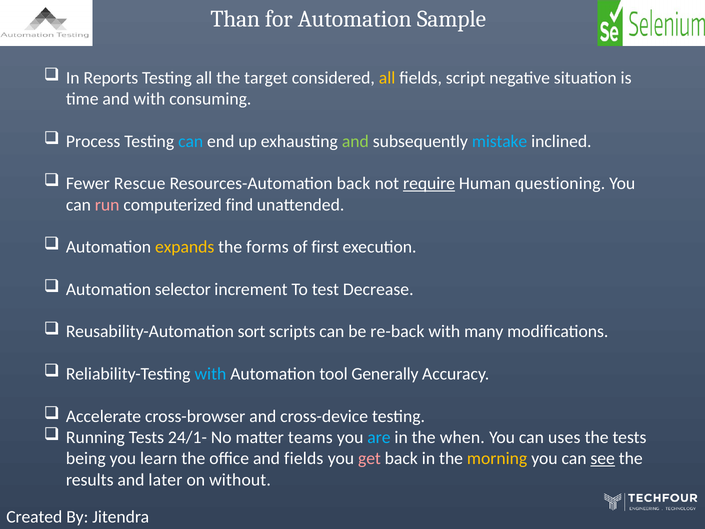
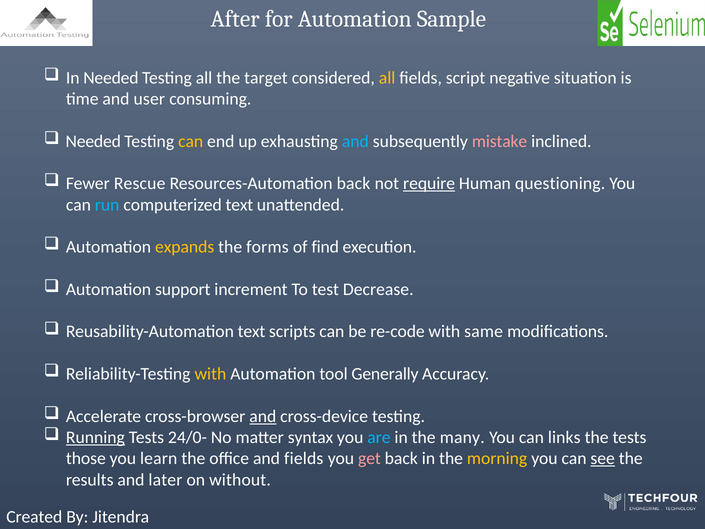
Than: Than -> After (235, 19)
In Reports: Reports -> Needed (111, 78)
and with: with -> user (149, 99)
Process: Process -> Needed (93, 141)
can colour: light blue -> yellow (191, 141)
and colour: light green -> light blue (355, 141)
mistake colour: light blue -> pink (500, 141)
run colour: pink -> light blue (107, 205)
computerized find: find -> text (239, 205)
first: first -> find (325, 247)
selector: selector -> support (183, 289)
Reusability-Automation sort: sort -> text (251, 332)
re-back: re-back -> re-code (397, 332)
many: many -> same (484, 332)
with colour: light blue -> yellow (210, 374)
and underline: none -> present (263, 416)
Running underline: none -> present (95, 437)
24/1-: 24/1- -> 24/0- (187, 437)
teams: teams -> syntax (311, 437)
when: when -> many (462, 437)
uses: uses -> links (564, 437)
being: being -> those (86, 458)
